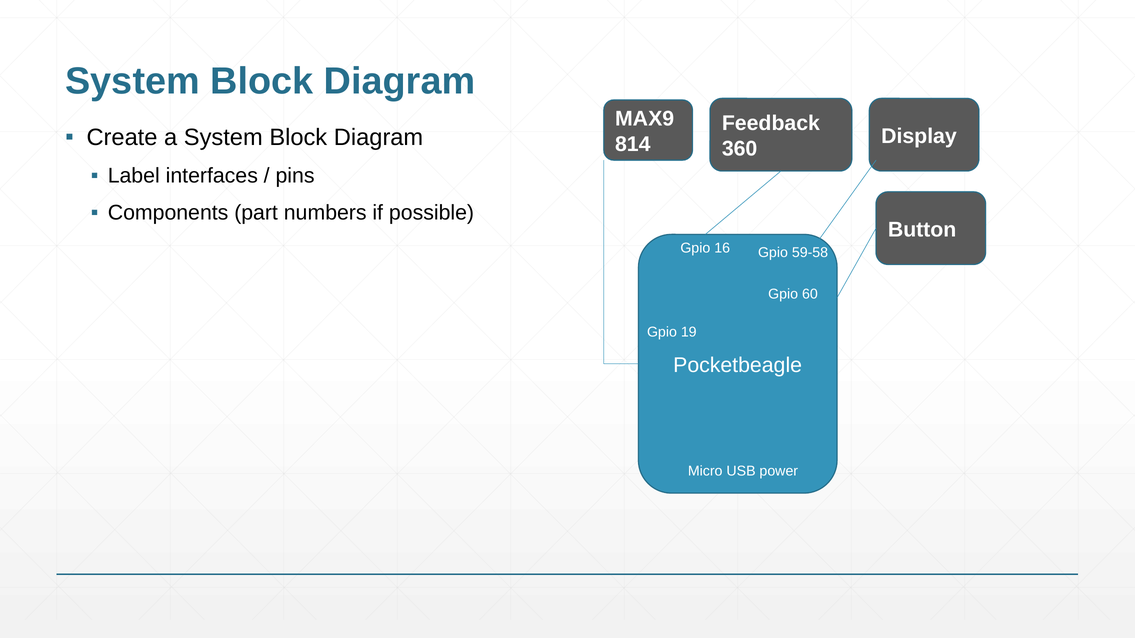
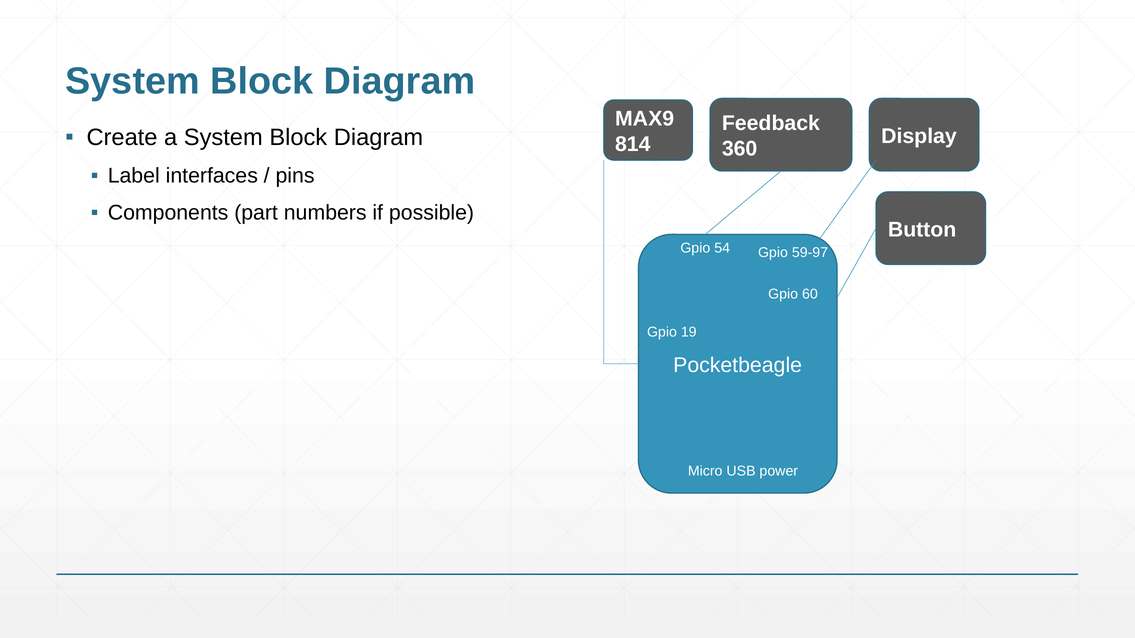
16: 16 -> 54 (722, 248)
59-58: 59-58 -> 59-97 (810, 253)
